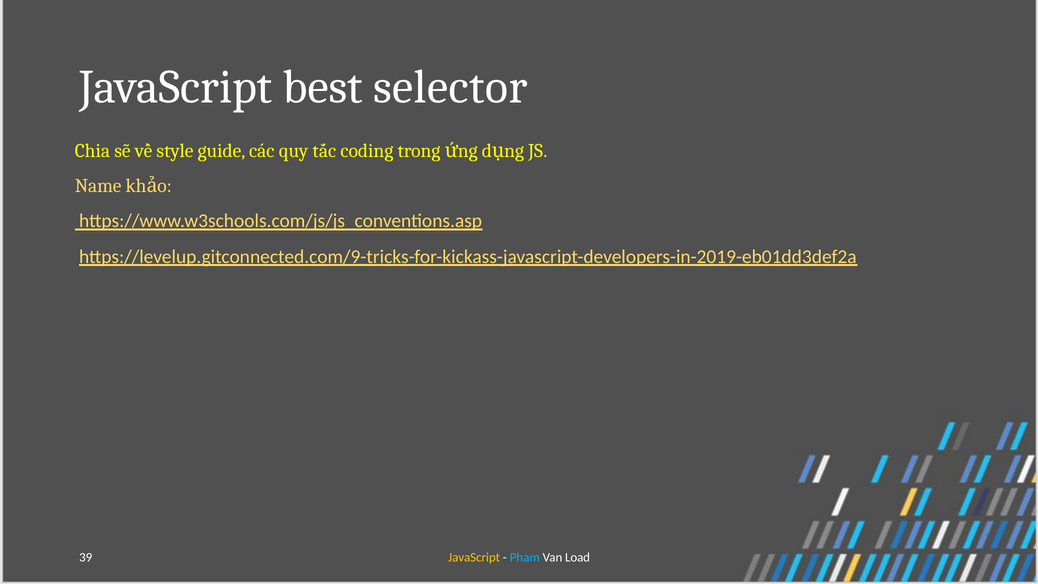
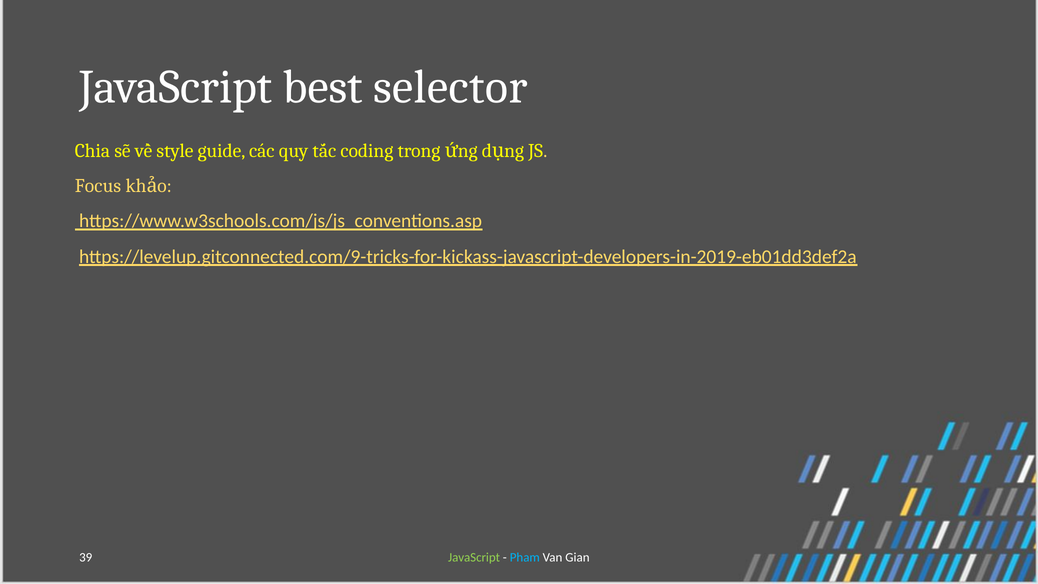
Name: Name -> Focus (98, 186)
JavaScript colour: yellow -> light green (474, 557)
Load: Load -> Gian (577, 557)
